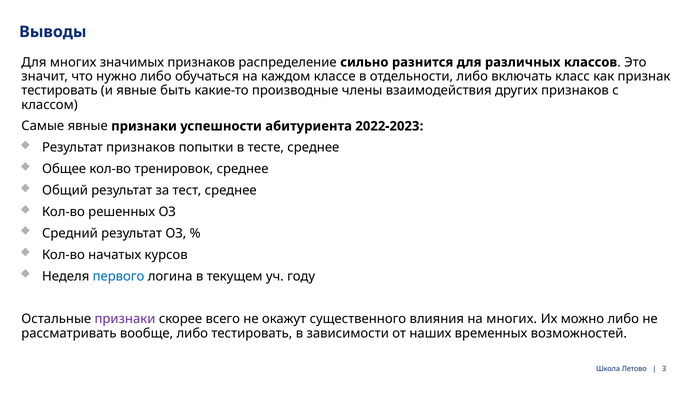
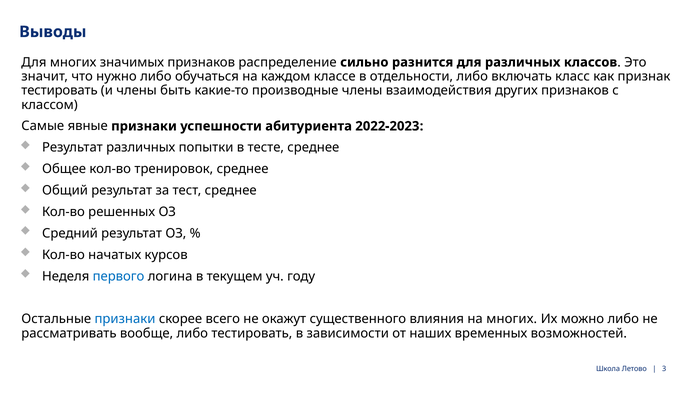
и явные: явные -> члены (137, 91)
Результат признаков: признаков -> различных (141, 148)
признаки colour: purple -> blue (125, 319)
